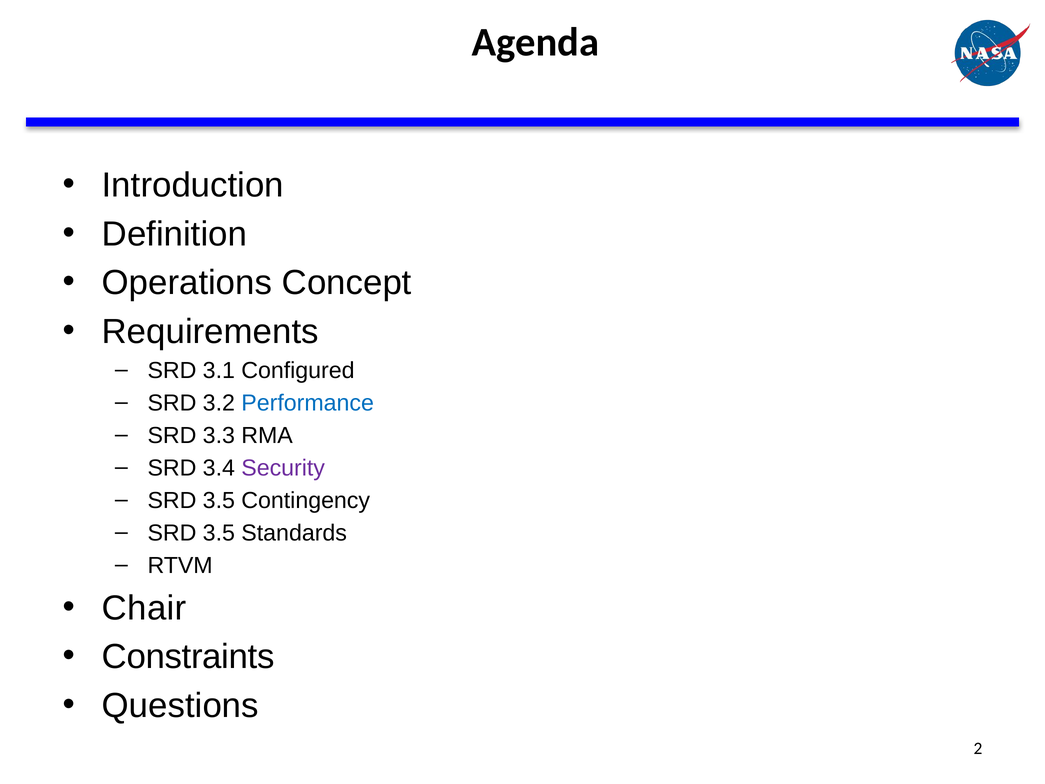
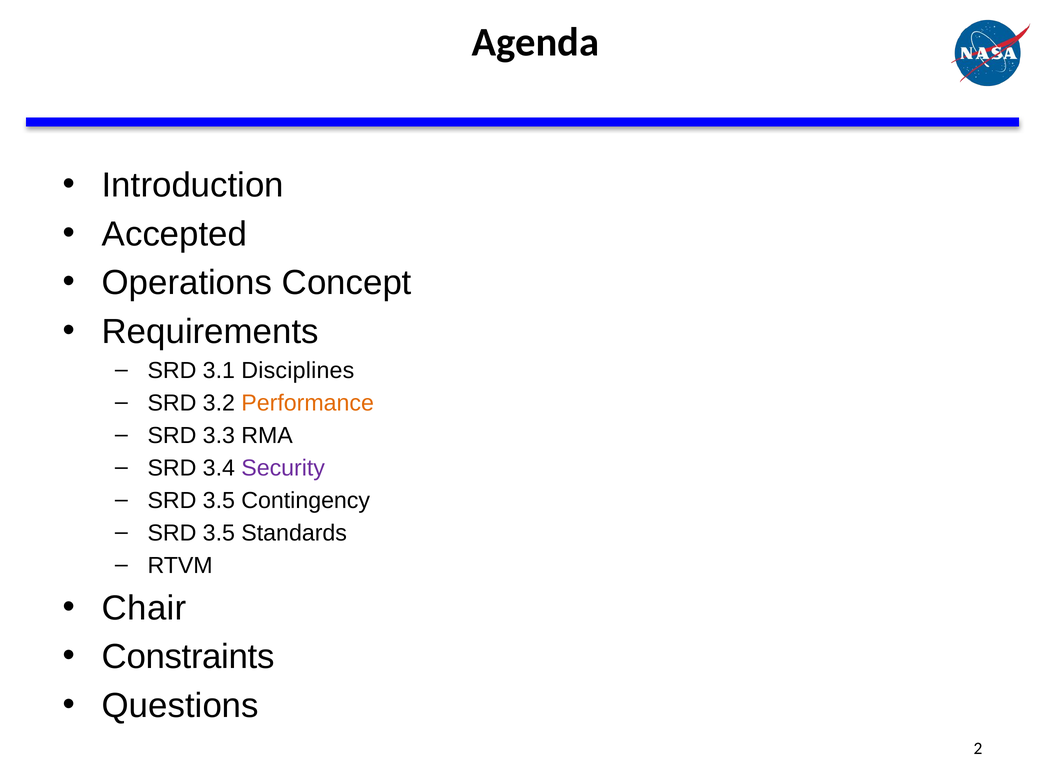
Definition: Definition -> Accepted (174, 234)
Configured: Configured -> Disciplines (298, 370)
Performance colour: blue -> orange (308, 403)
